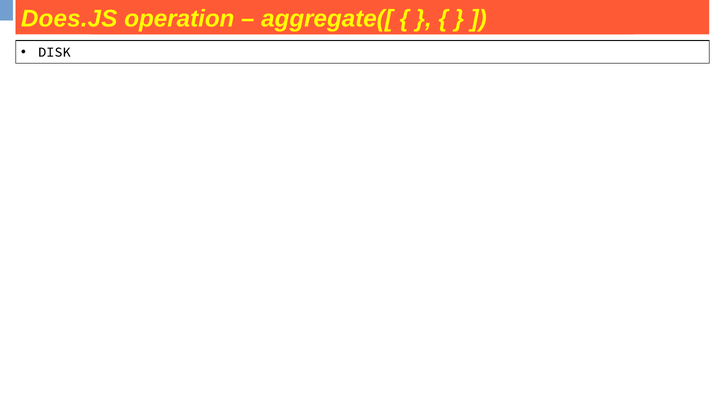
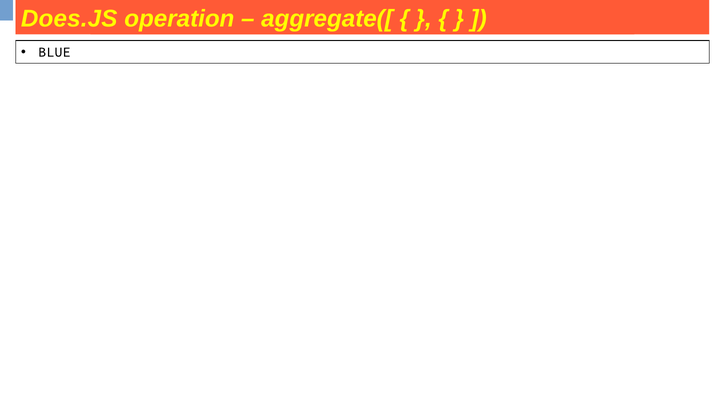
DISK: DISK -> BLUE (54, 52)
